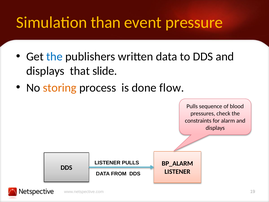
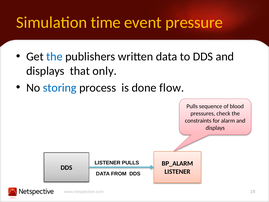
than: than -> time (106, 22)
slide: slide -> only (105, 71)
storing colour: orange -> blue (60, 88)
